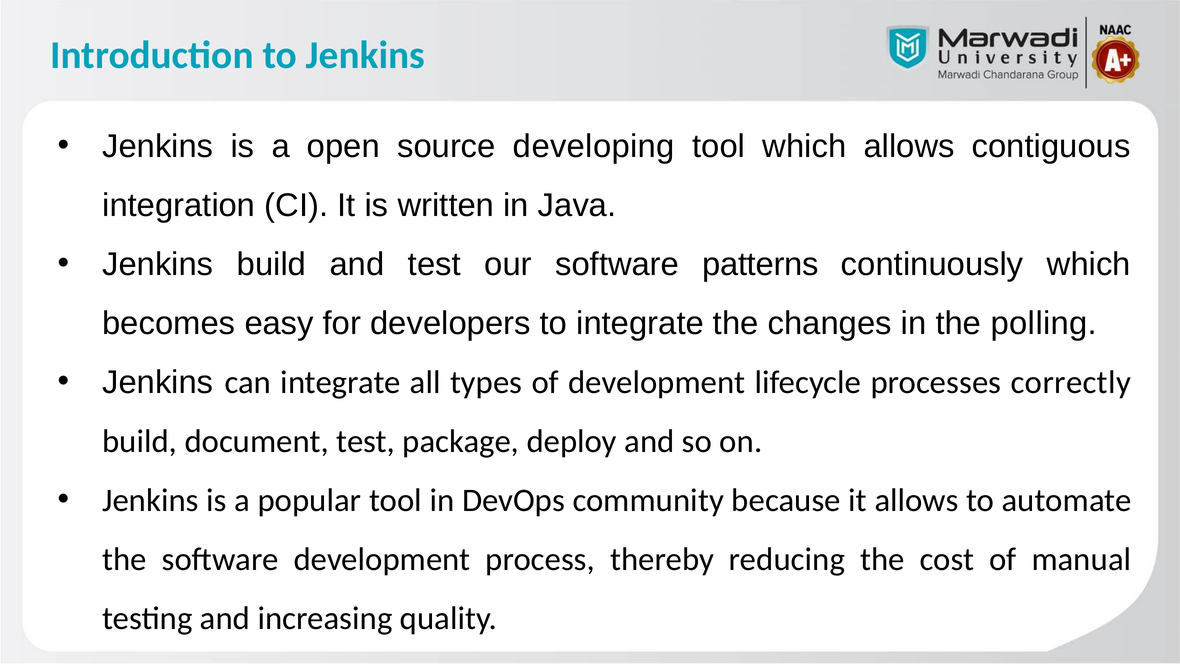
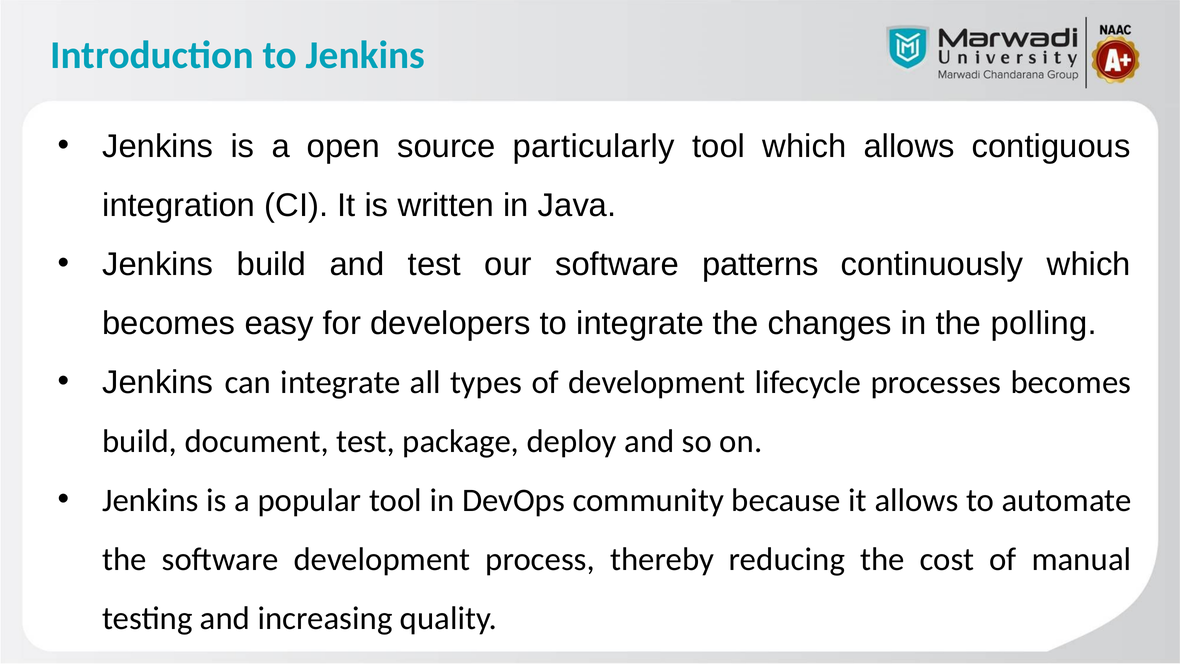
developing: developing -> particularly (594, 146)
processes correctly: correctly -> becomes (1071, 382)
